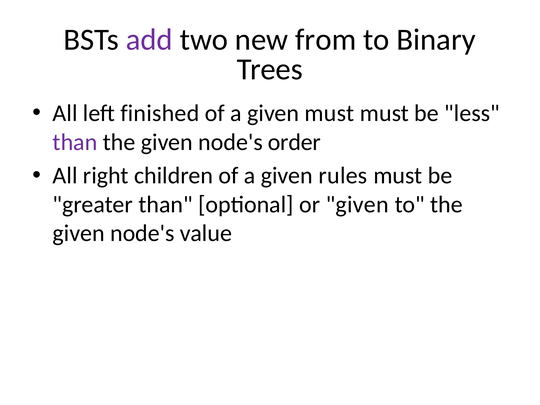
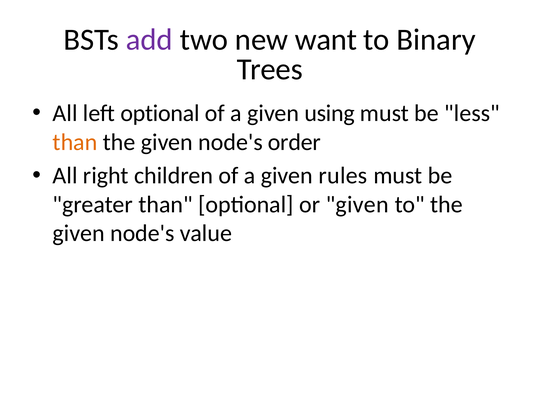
from: from -> want (326, 40)
left finished: finished -> optional (160, 113)
given must: must -> using (330, 113)
than colour: purple -> orange (75, 142)
